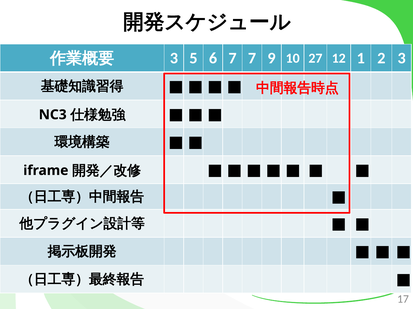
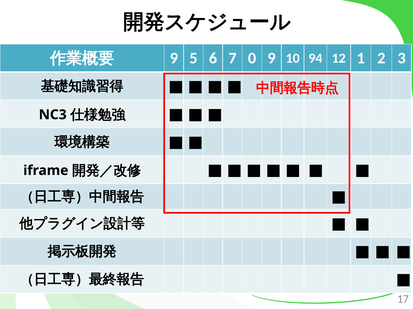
3: 3 -> 9 (174, 58)
7 7: 7 -> 0 (252, 58)
27: 27 -> 94 (315, 58)
